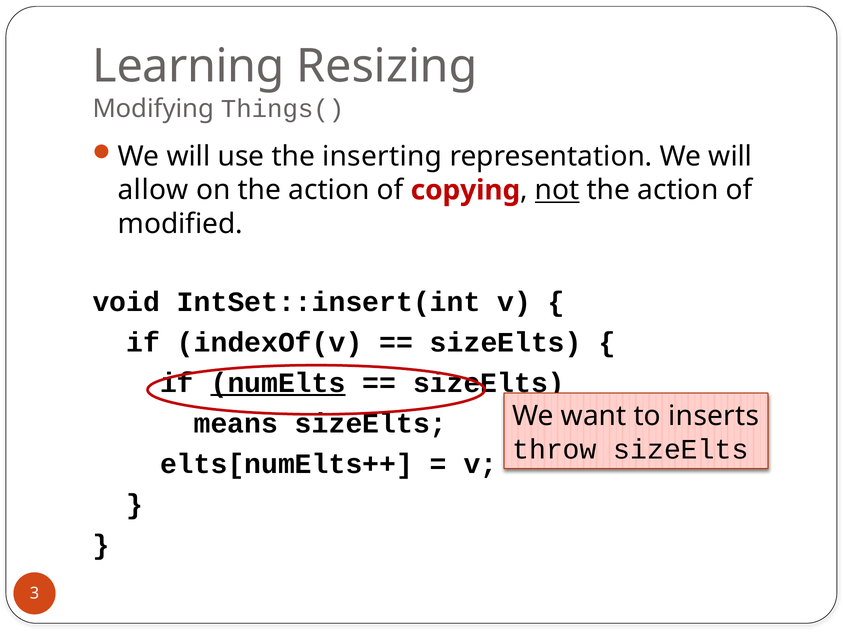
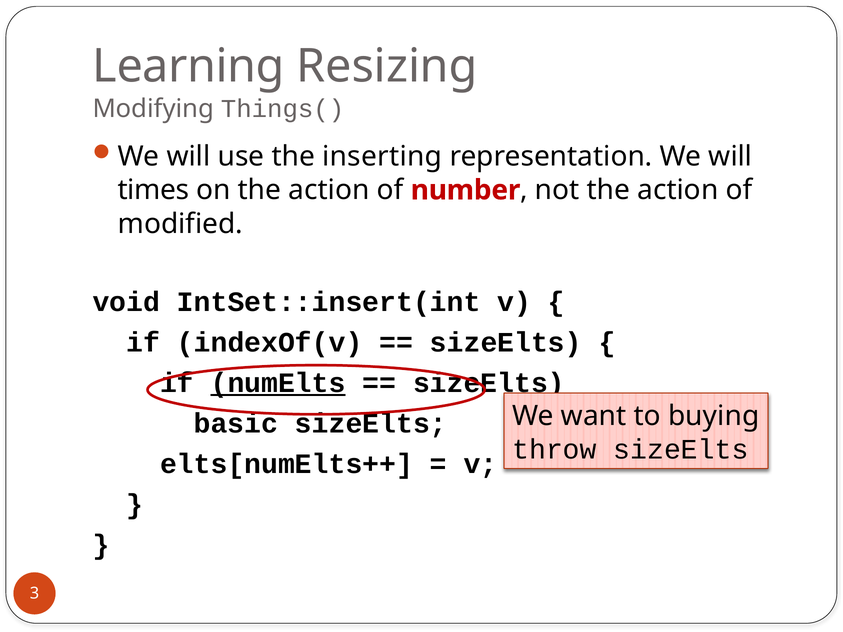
allow: allow -> times (153, 190)
copying: copying -> number (466, 190)
not underline: present -> none (557, 190)
inserts: inserts -> buying (714, 416)
means: means -> basic (236, 424)
